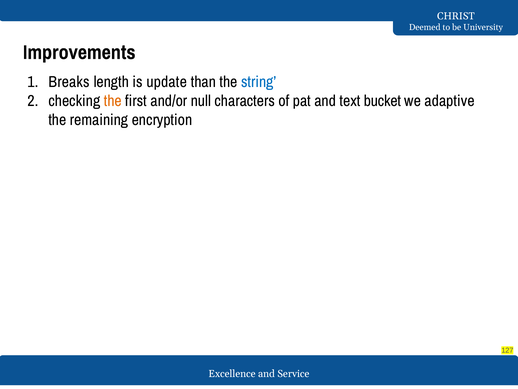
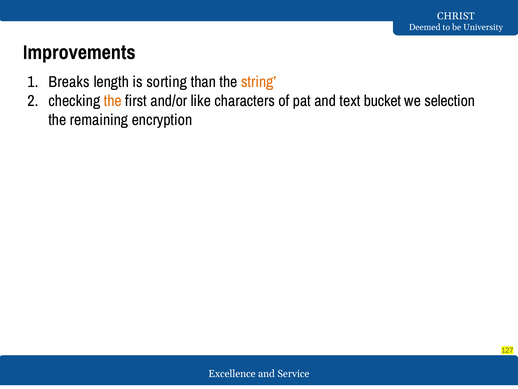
update: update -> sorting (167, 82)
string colour: blue -> orange (259, 82)
null: null -> like (201, 101)
adaptive: adaptive -> selection (450, 101)
